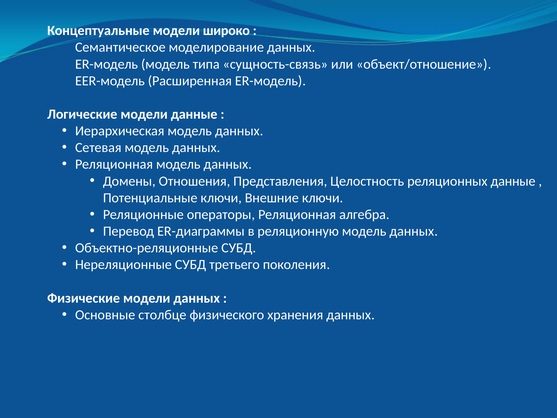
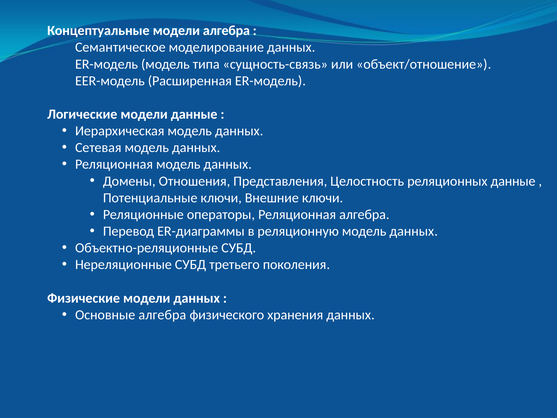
модели широко: широко -> алгебра (226, 31)
Основные столбце: столбце -> алгебра (162, 315)
